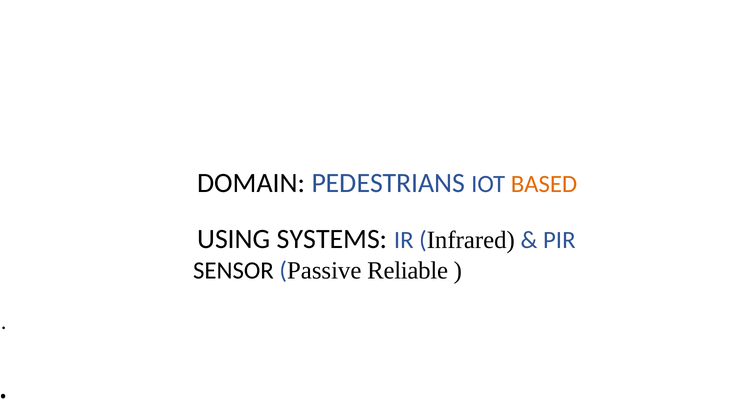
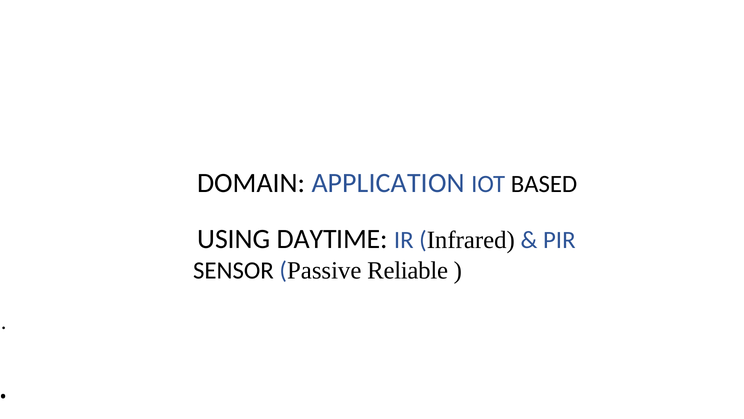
PEDESTRIANS: PEDESTRIANS -> APPLICATION (388, 183)
BASED colour: orange -> black (544, 184)
SYSTEMS: SYSTEMS -> DAYTIME (332, 239)
